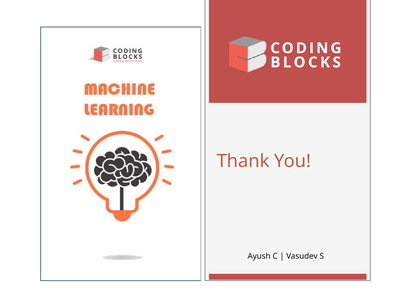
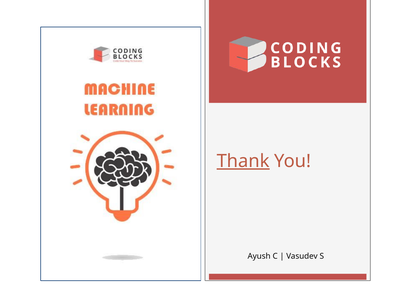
Thank underline: none -> present (243, 161)
